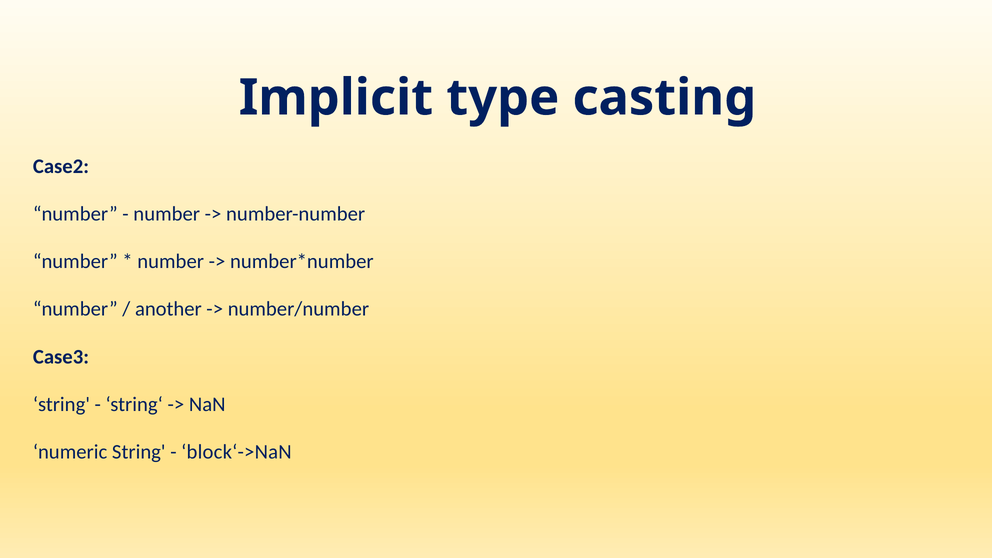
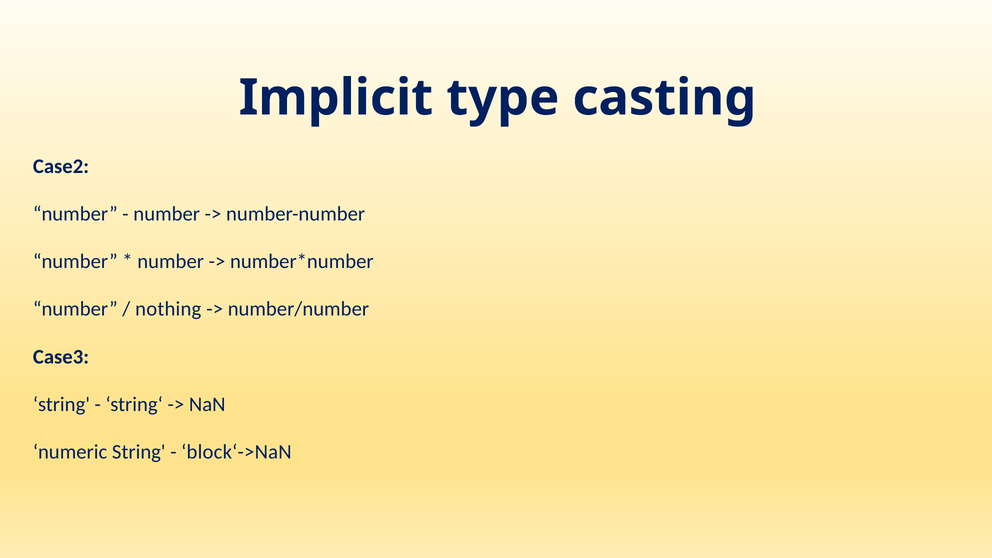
another: another -> nothing (168, 309)
